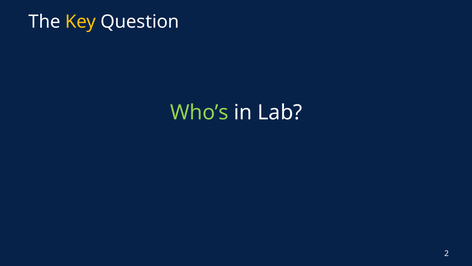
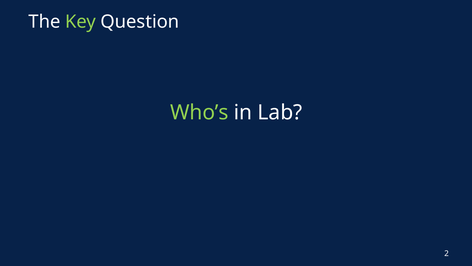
Key colour: yellow -> light green (81, 22)
